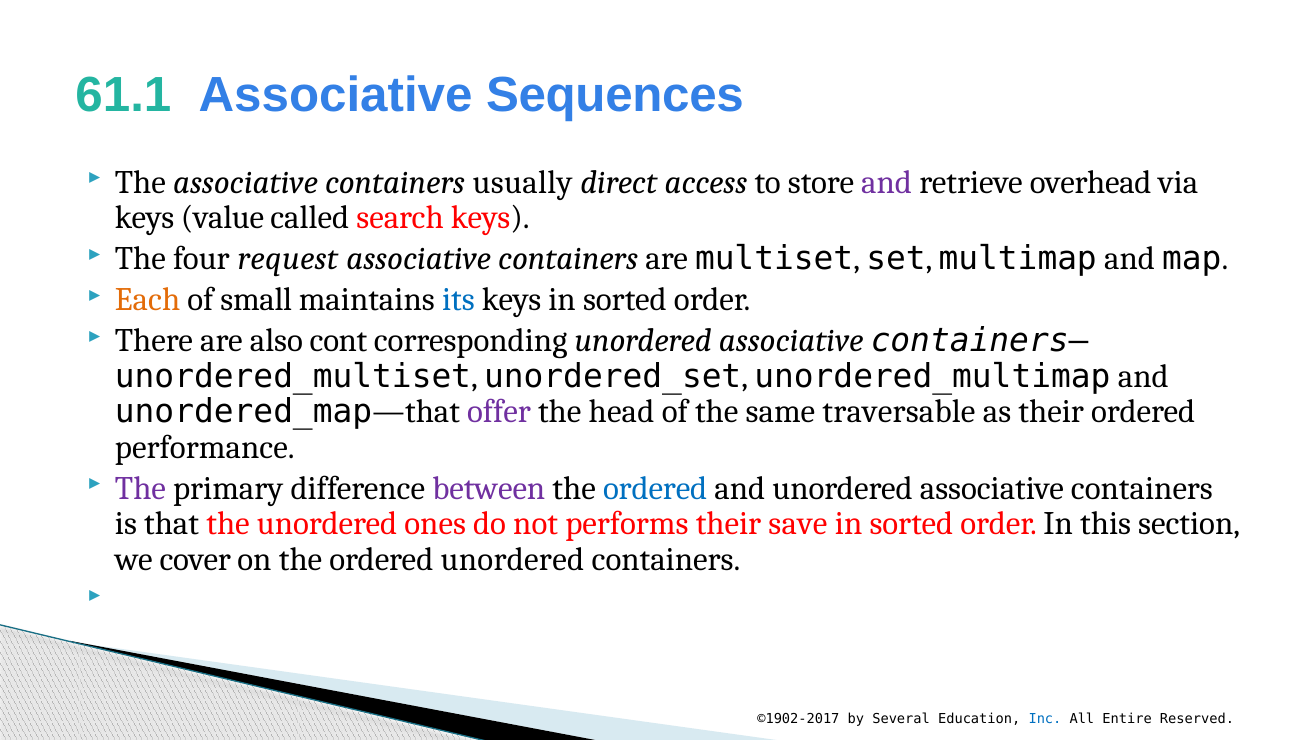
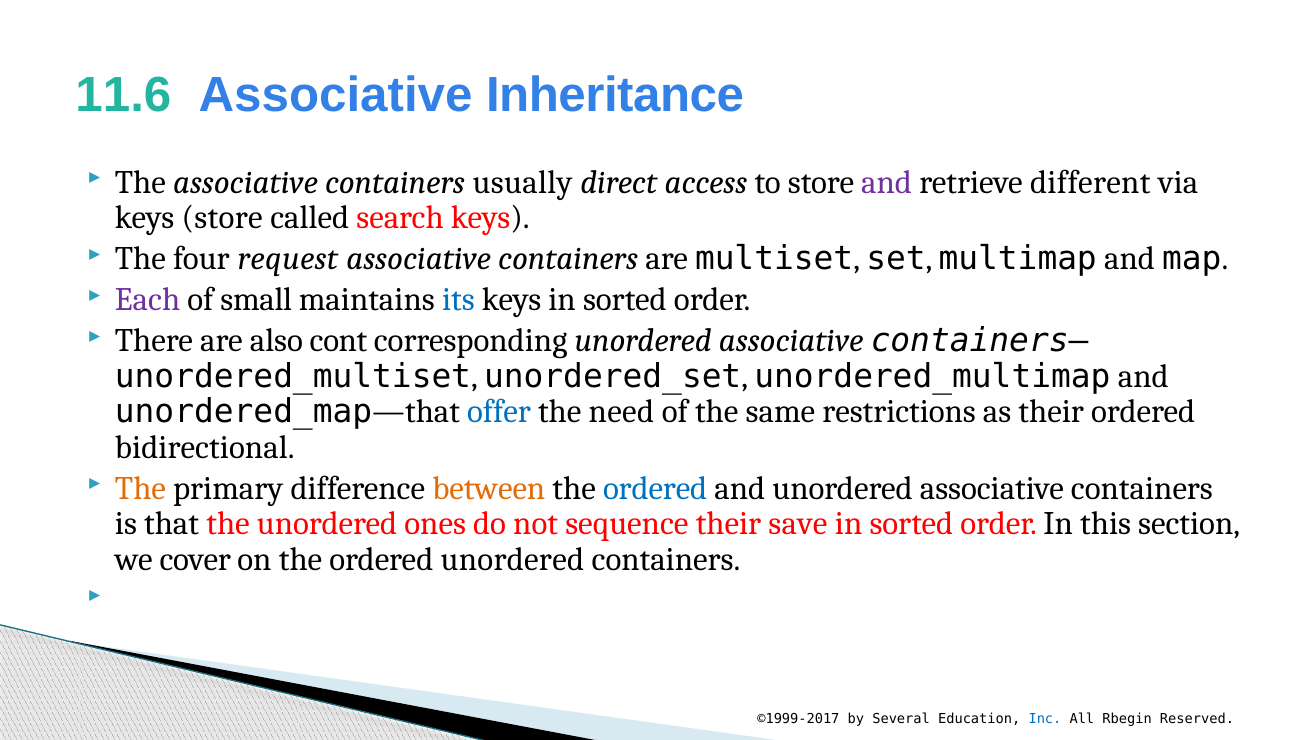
61.1: 61.1 -> 11.6 (123, 95)
Sequences: Sequences -> Inheritance (615, 95)
overhead: overhead -> different (1090, 182)
keys value: value -> store (222, 218)
Each colour: orange -> purple (148, 300)
offer colour: purple -> blue (499, 412)
head: head -> need (621, 412)
traversable: traversable -> restrictions (899, 412)
performance: performance -> bidirectional (205, 447)
The colour: purple -> orange (140, 488)
between colour: purple -> orange (489, 488)
performs: performs -> sequence (627, 524)
©1902-2017: ©1902-2017 -> ©1999-2017 (798, 718)
Entire: Entire -> Rbegin (1127, 718)
